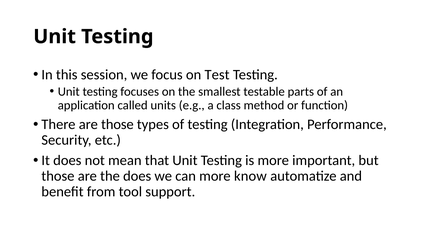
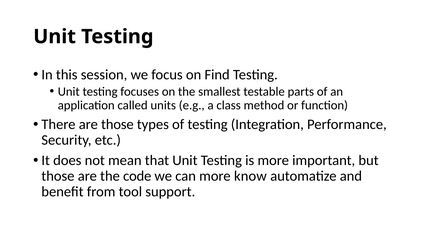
Test: Test -> Find (217, 75)
the does: does -> code (137, 176)
